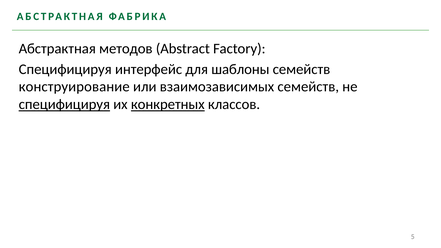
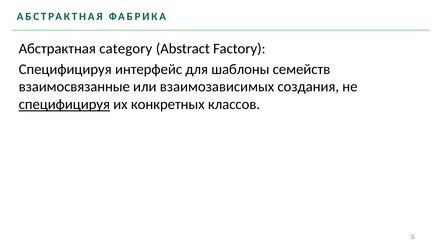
методов: методов -> category (126, 49)
конструирование: конструирование -> взаимосвязанные (74, 87)
взаимозависимых семейств: семейств -> создания (308, 87)
конкретных underline: present -> none (168, 104)
